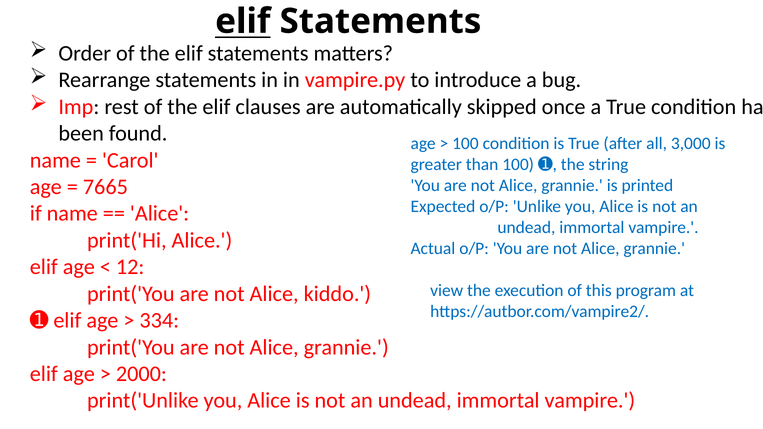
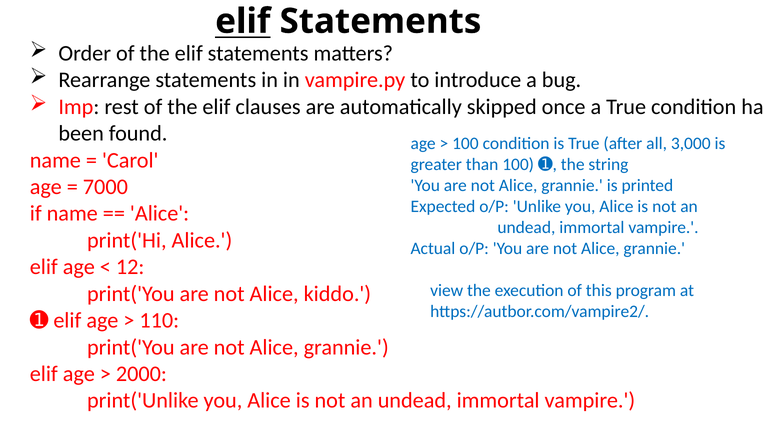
7665: 7665 -> 7000 (105, 187)
334: 334 -> 110 (159, 321)
